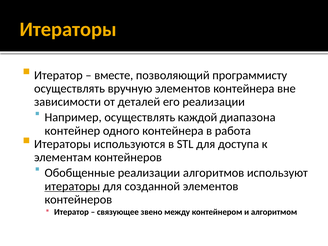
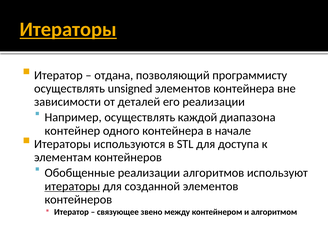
Итераторы underline: none -> present (68, 29)
вместе: вместе -> отдана (114, 75)
вручную: вручную -> unsigned (130, 89)
работа: работа -> начале (233, 131)
